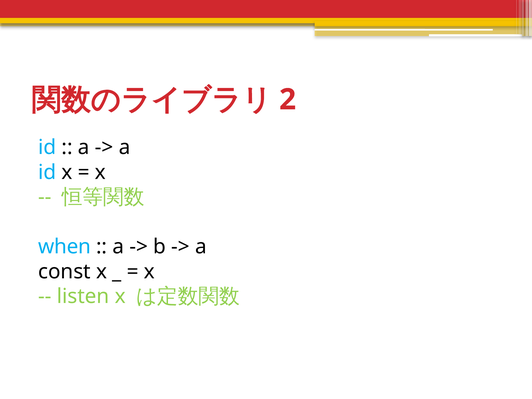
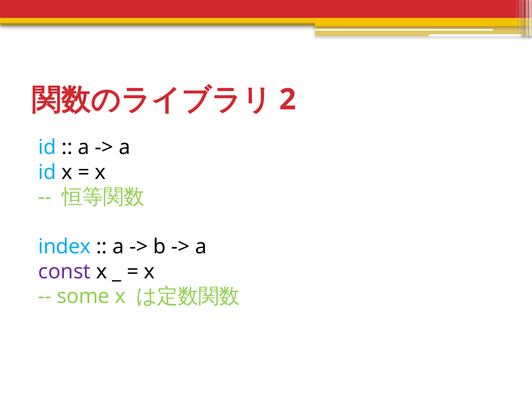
when: when -> index (65, 247)
const colour: black -> purple (64, 272)
listen: listen -> some (83, 296)
